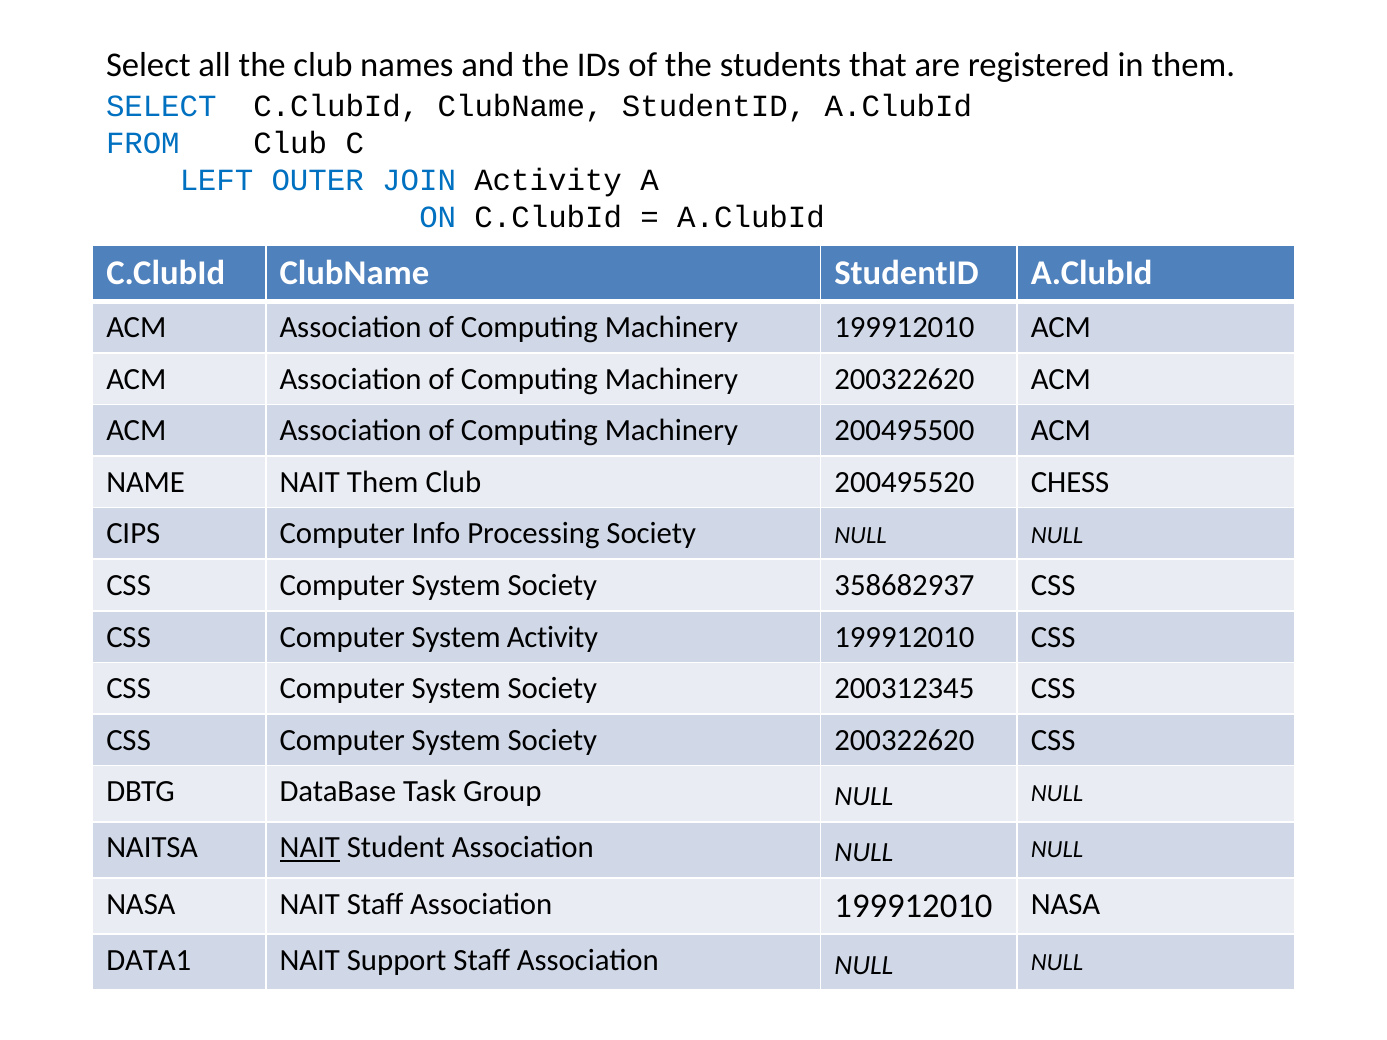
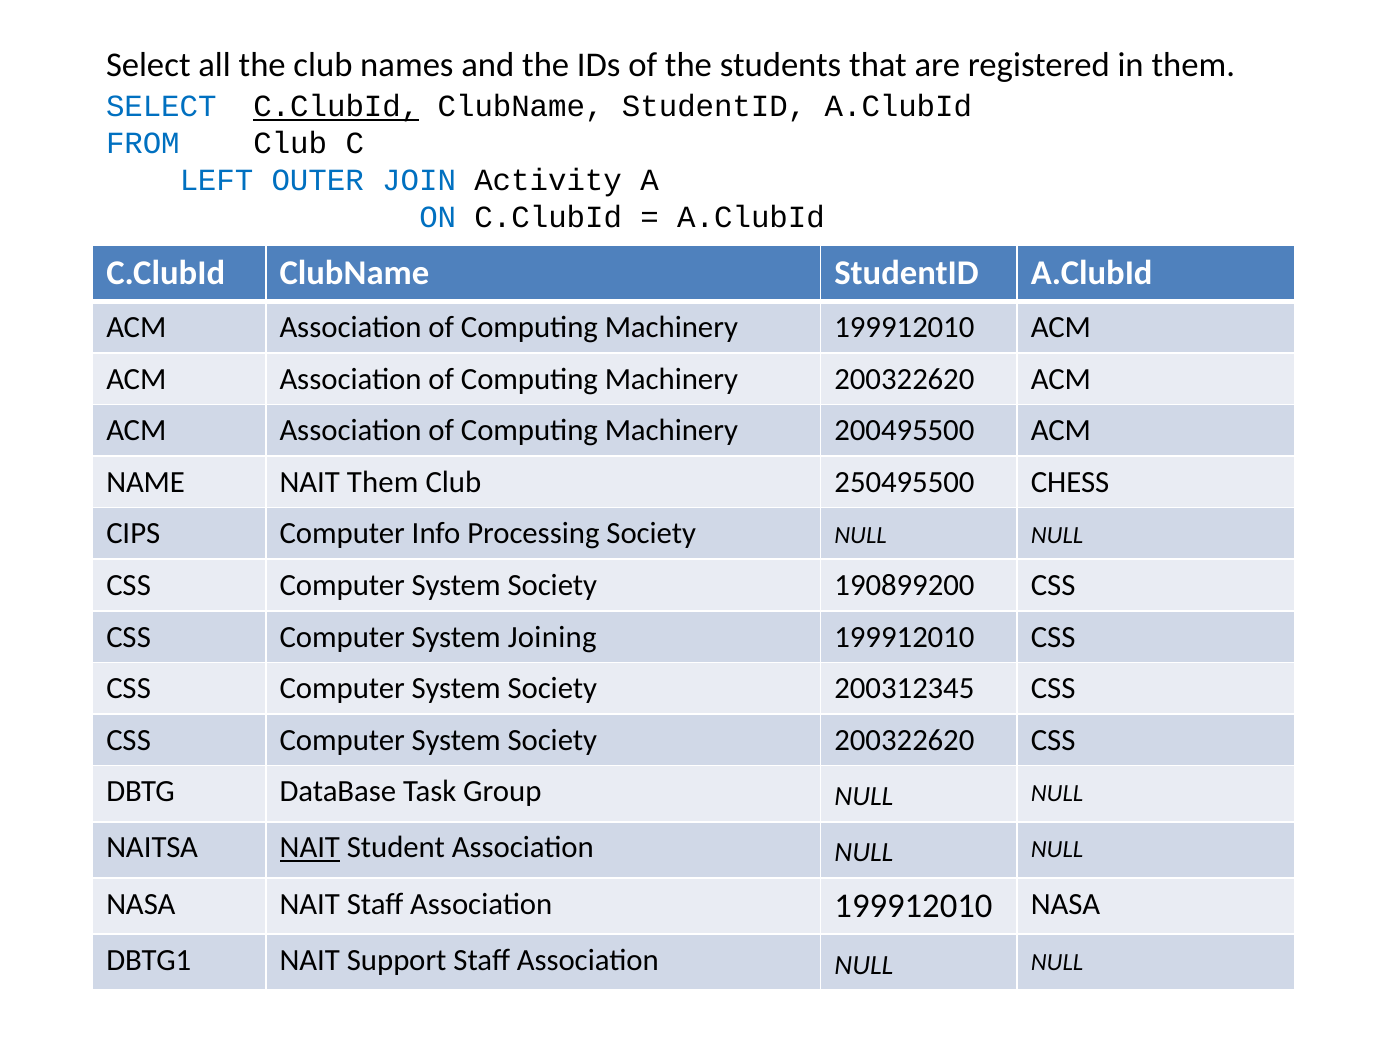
C.ClubId underline: none -> present (336, 107)
200495520: 200495520 -> 250495500 (904, 482)
358682937: 358682937 -> 190899200 (904, 585)
System Activity: Activity -> Joining (552, 637)
DATA1: DATA1 -> DBTG1 (149, 960)
